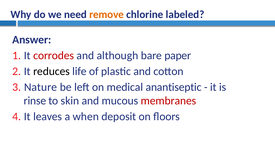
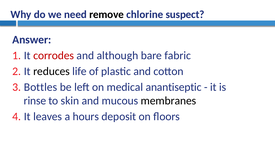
remove colour: orange -> black (107, 15)
labeled: labeled -> suspect (185, 15)
paper: paper -> fabric (178, 55)
Nature: Nature -> Bottles (41, 87)
membranes colour: red -> black (168, 101)
when: when -> hours (86, 116)
